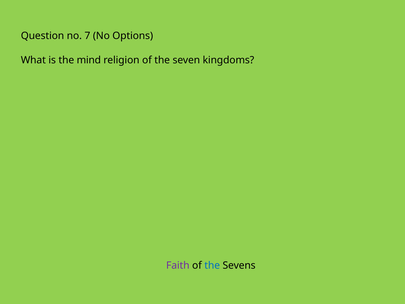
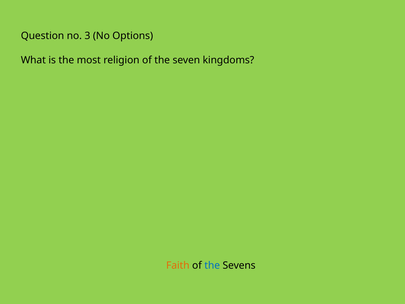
7: 7 -> 3 (87, 36)
mind: mind -> most (89, 60)
Faith colour: purple -> orange (178, 265)
